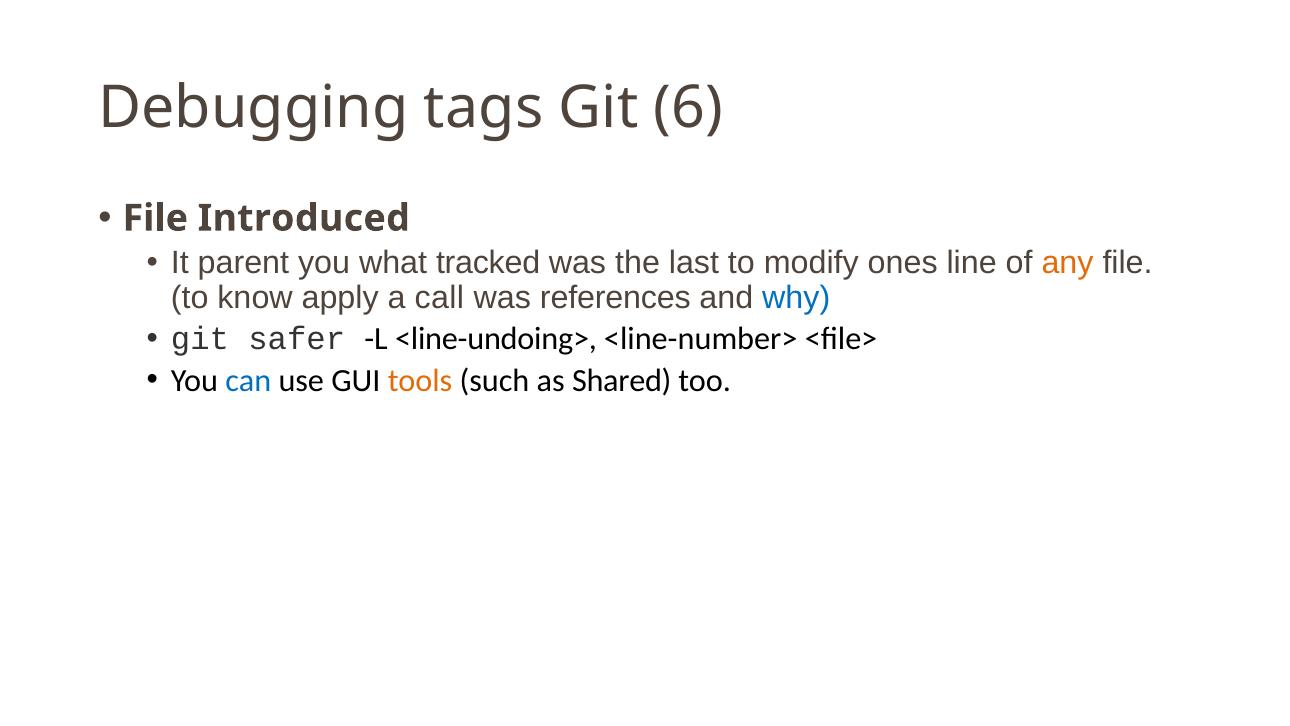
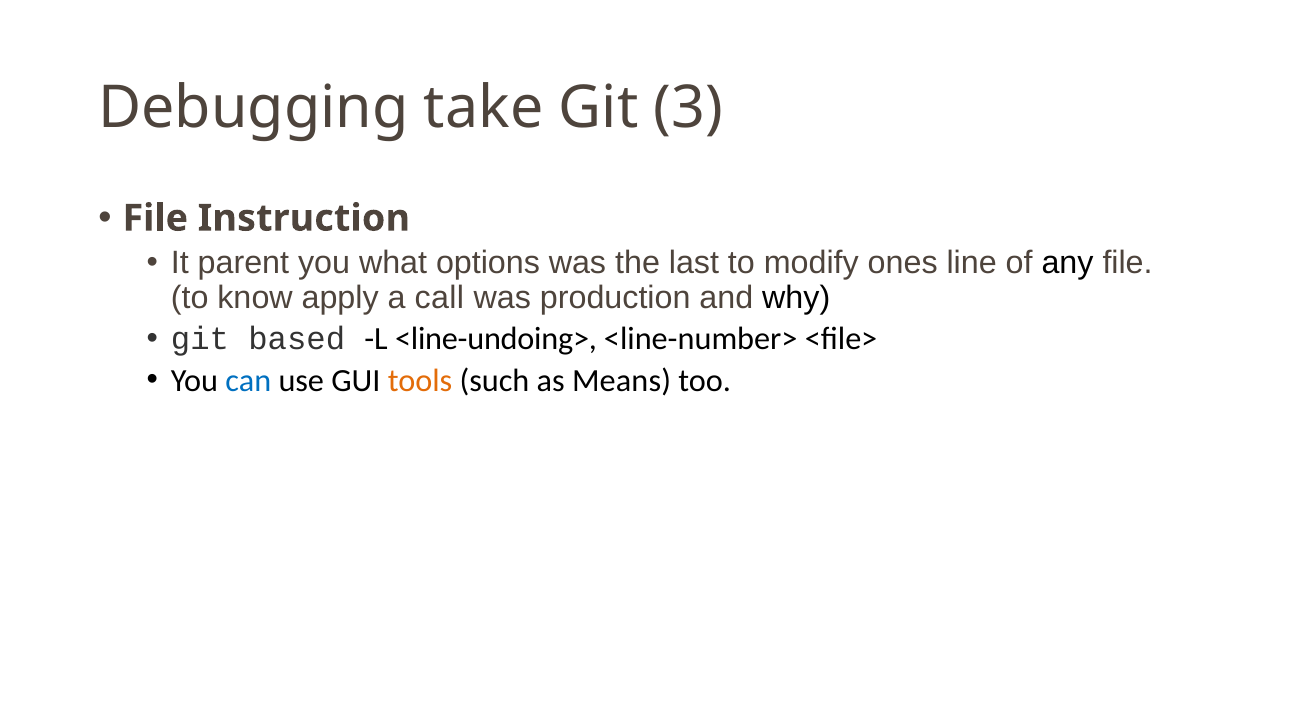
tags: tags -> take (484, 108)
6: 6 -> 3 (688, 108)
Introduced: Introduced -> Instruction (304, 218)
tracked: tracked -> options (488, 263)
any colour: orange -> black (1068, 263)
references: references -> production (615, 297)
why colour: blue -> black (796, 297)
safer: safer -> based (297, 339)
Shared: Shared -> Means (622, 380)
